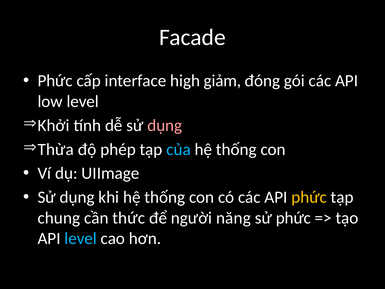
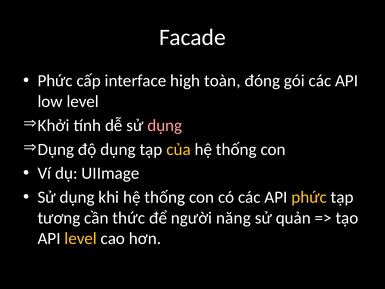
giảm: giảm -> toàn (222, 81)
Thừa: Thừa -> Dụng (56, 149)
độ phép: phép -> dụng (118, 149)
của colour: light blue -> yellow (179, 149)
chung: chung -> tương (59, 218)
sử phức: phức -> quản (293, 218)
level colour: light blue -> yellow (81, 238)
